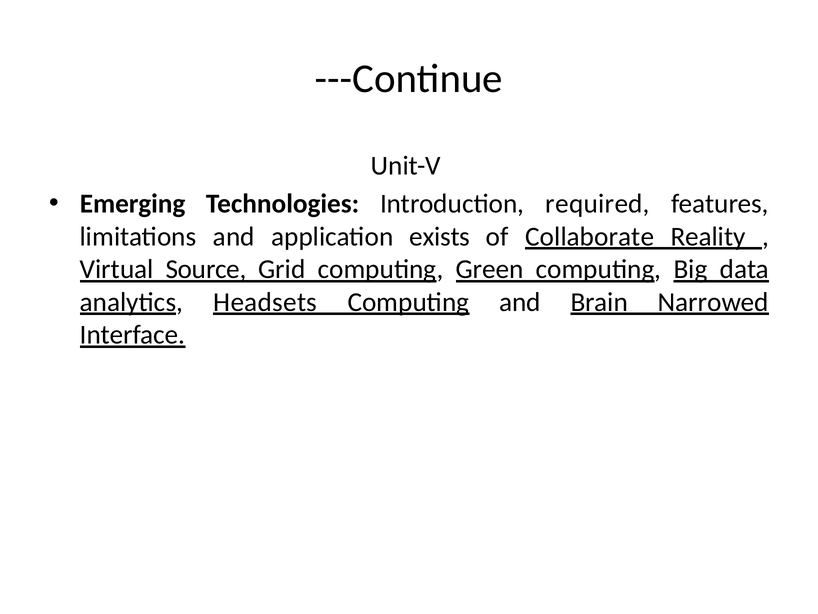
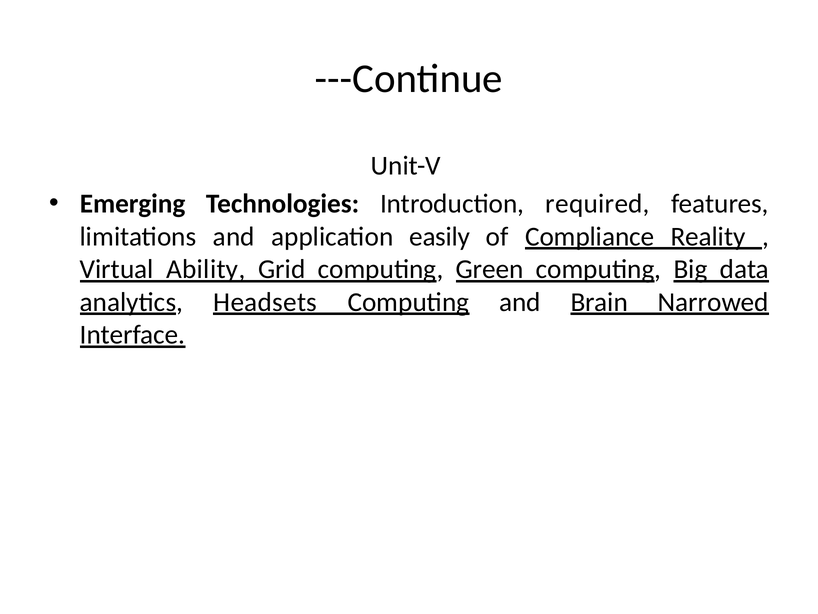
exists: exists -> easily (440, 236)
Collaborate: Collaborate -> Compliance (590, 236)
Source: Source -> Ability (206, 269)
